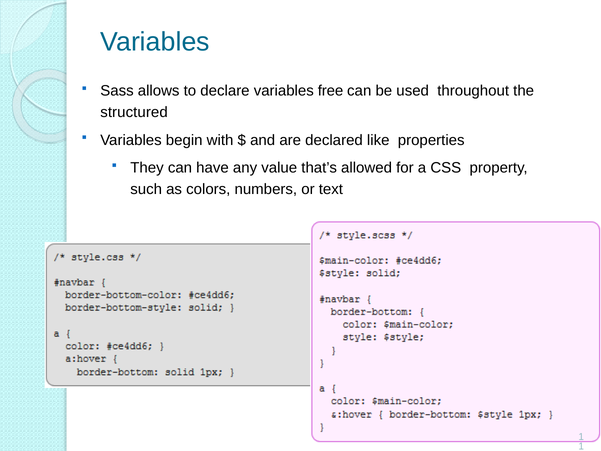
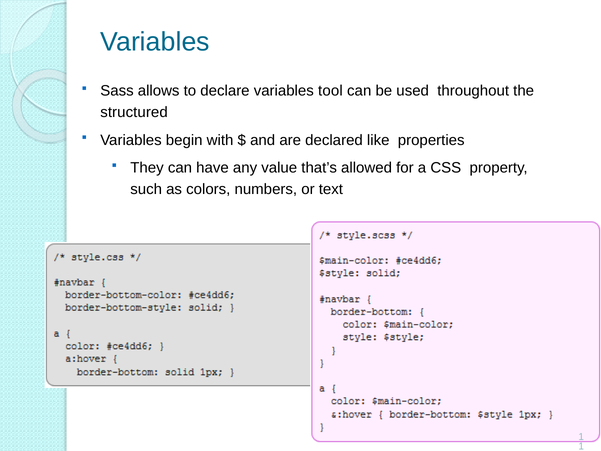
free: free -> tool (330, 91)
